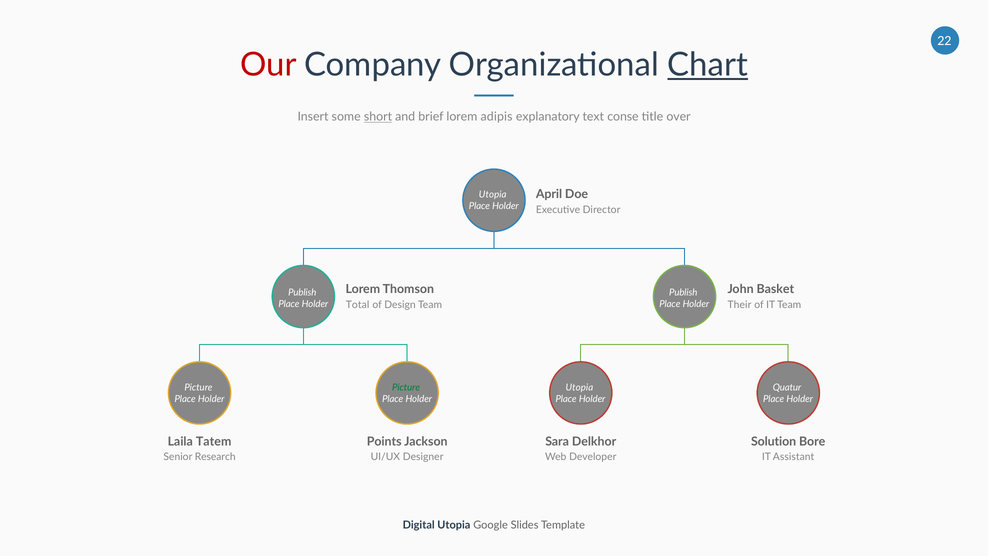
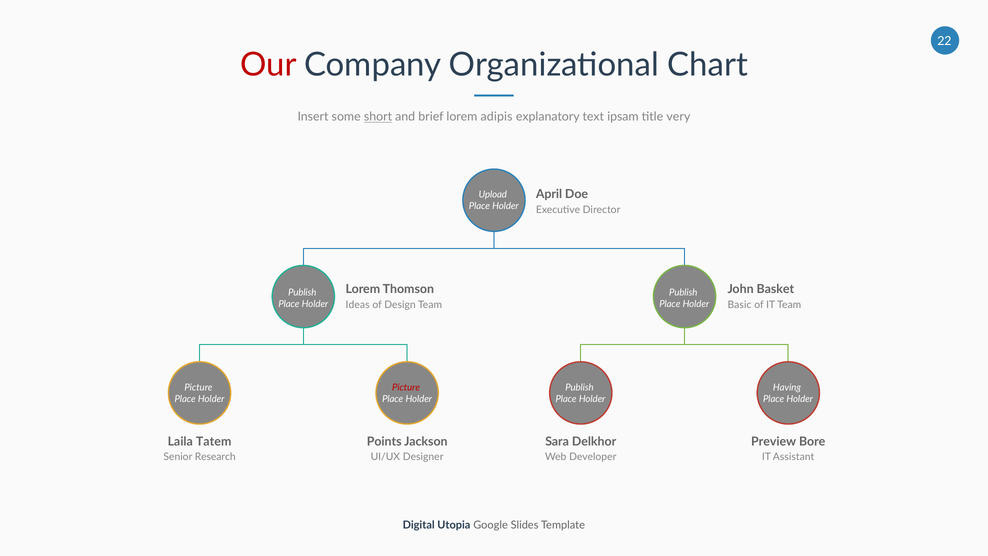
Chart underline: present -> none (708, 65)
conse: conse -> ipsam (623, 117)
over: over -> very (678, 117)
Utopia: Utopia -> Upload (493, 195)
Total: Total -> Ideas (358, 305)
Their: Their -> Basic (739, 305)
Picture colour: green -> red (406, 388)
Utopia: Utopia -> Publish (579, 388)
Quatur: Quatur -> Having (787, 388)
Solution: Solution -> Preview (774, 441)
